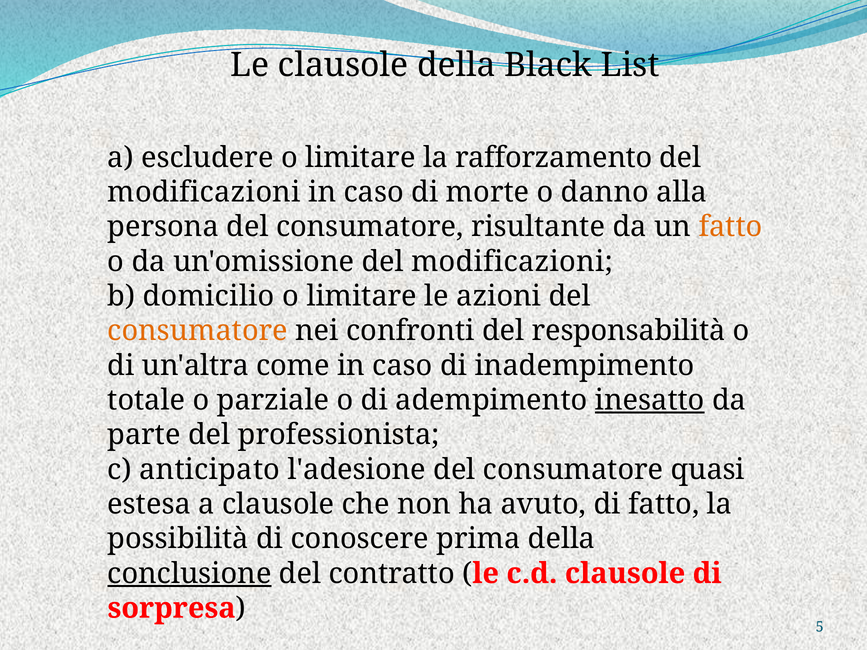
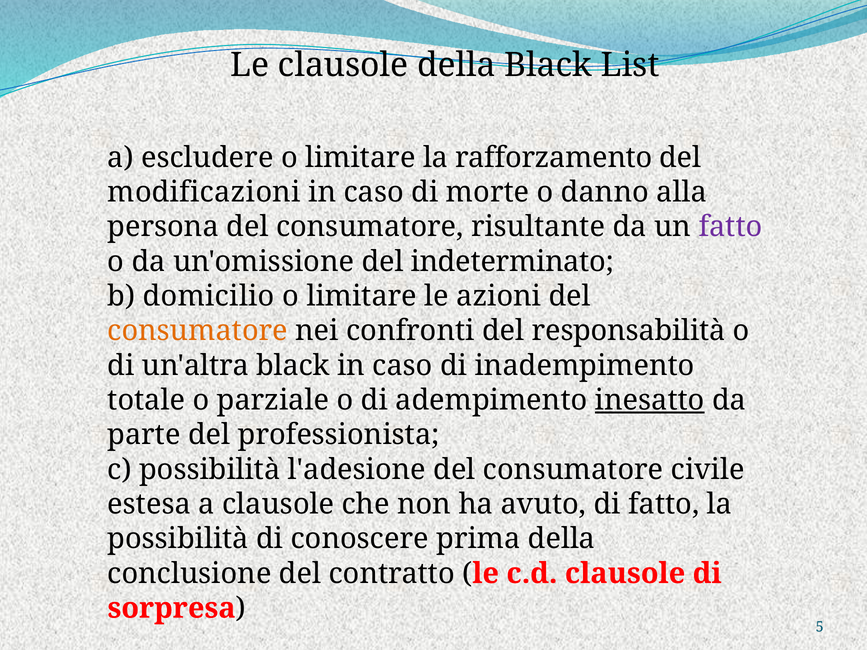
fatto colour: orange -> purple (731, 227)
un'omissione del modificazioni: modificazioni -> indeterminato (512, 262)
un'altra come: come -> black (293, 366)
c anticipato: anticipato -> possibilità (210, 470)
quasi: quasi -> civile (708, 470)
conclusione underline: present -> none (189, 574)
